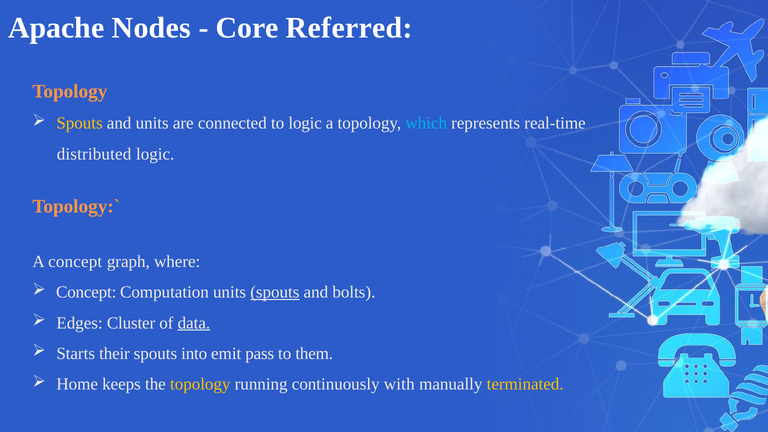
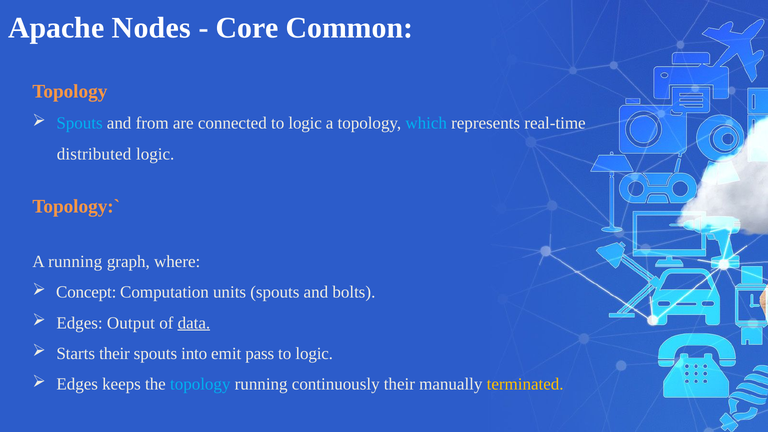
Referred: Referred -> Common (349, 28)
Spouts colour: yellow -> light blue (80, 123)
and units: units -> from (152, 123)
A concept: concept -> running (75, 262)
spouts underline: present -> none (275, 292)
Cluster: Cluster -> Output (131, 323)
them: them -> logic (314, 354)
Home: Home -> Edges (77, 384)
topology colour: yellow -> light blue (200, 384)
continuously with: with -> their (399, 384)
